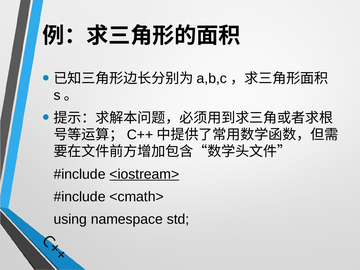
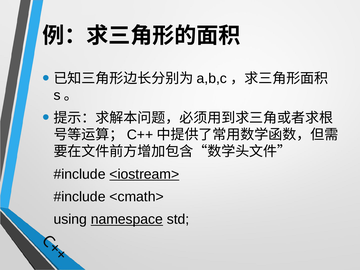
namespace underline: none -> present (127, 219)
